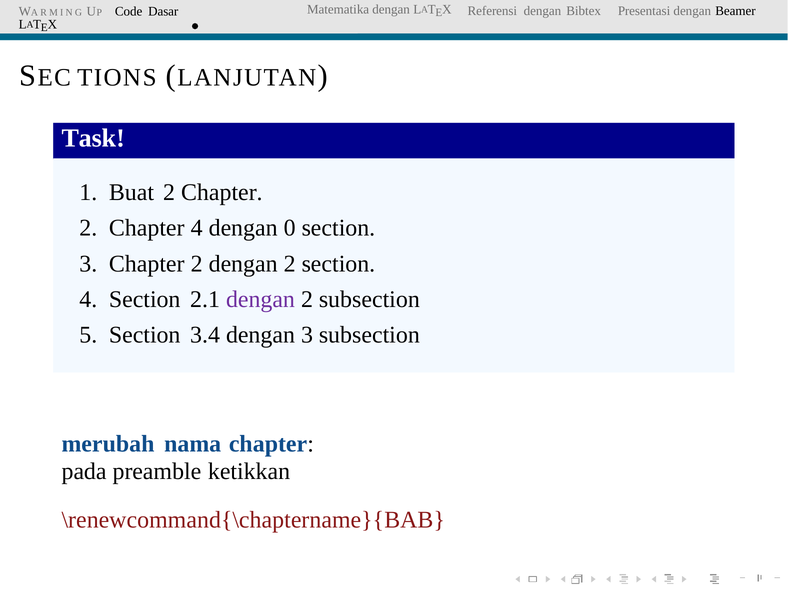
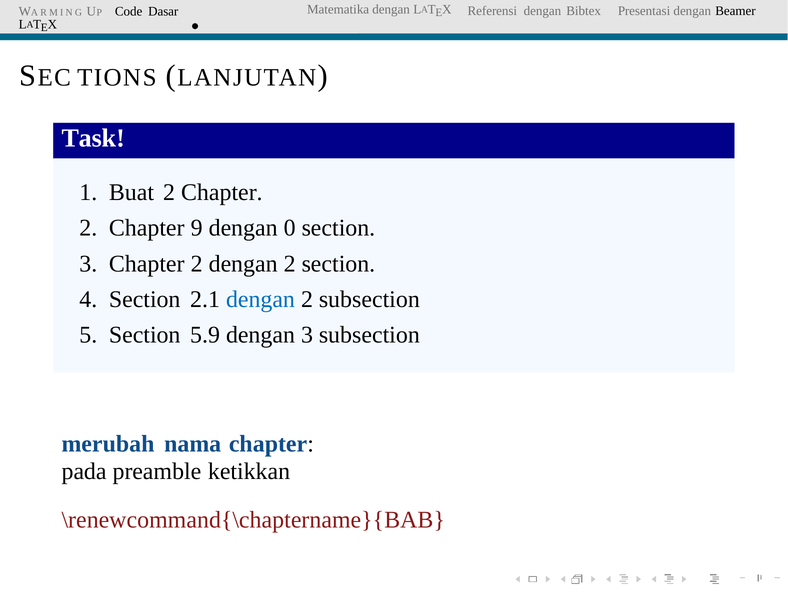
Chapter 4: 4 -> 9 (197, 228)
dengan colour: purple -> blue (260, 299)
3.4: 3.4 -> 5.9 (205, 335)
